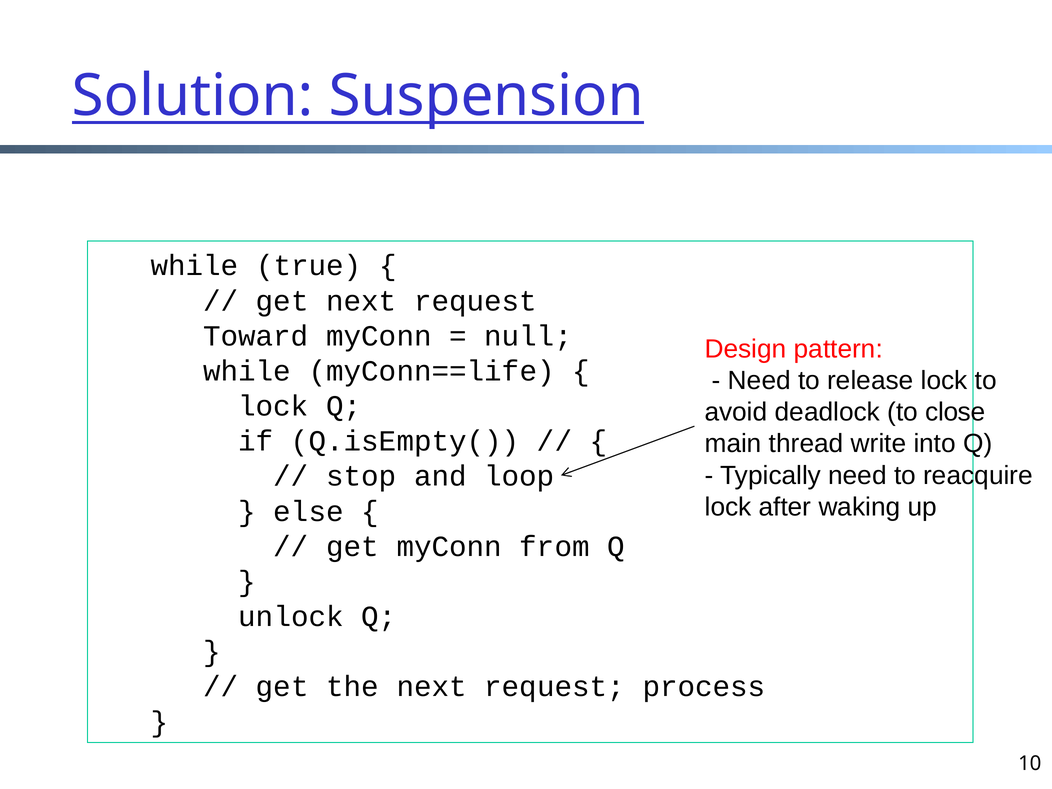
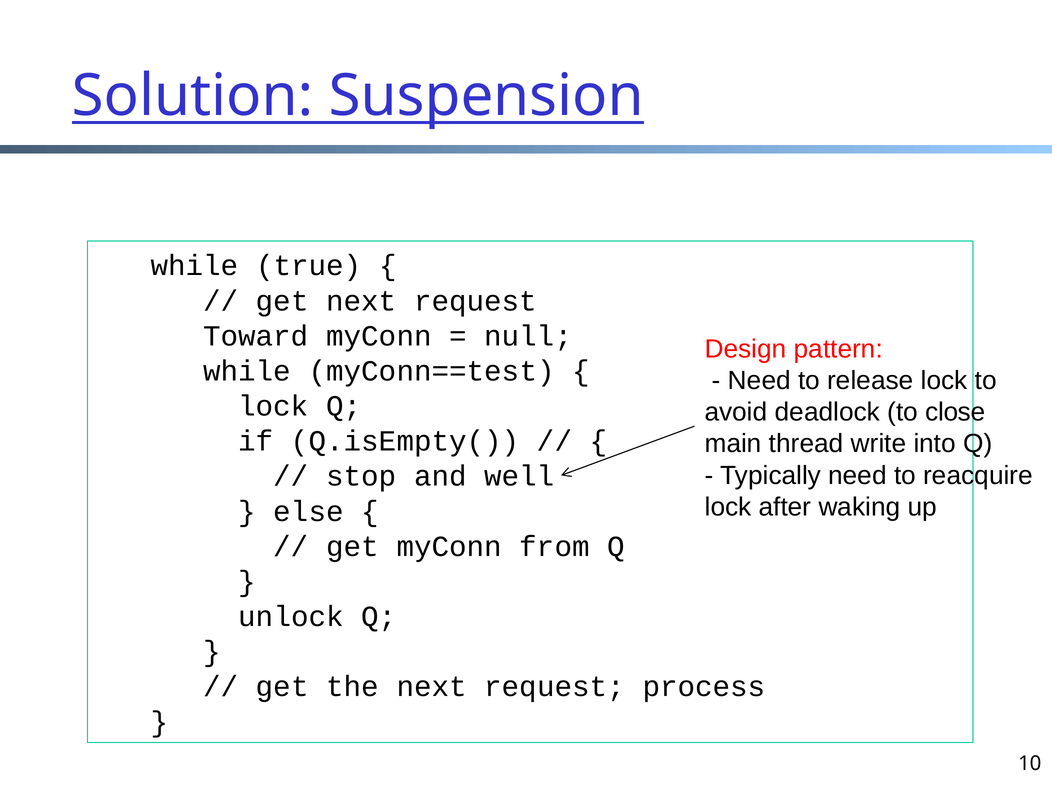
myConn==life: myConn==life -> myConn==test (432, 371)
loop: loop -> well (519, 476)
